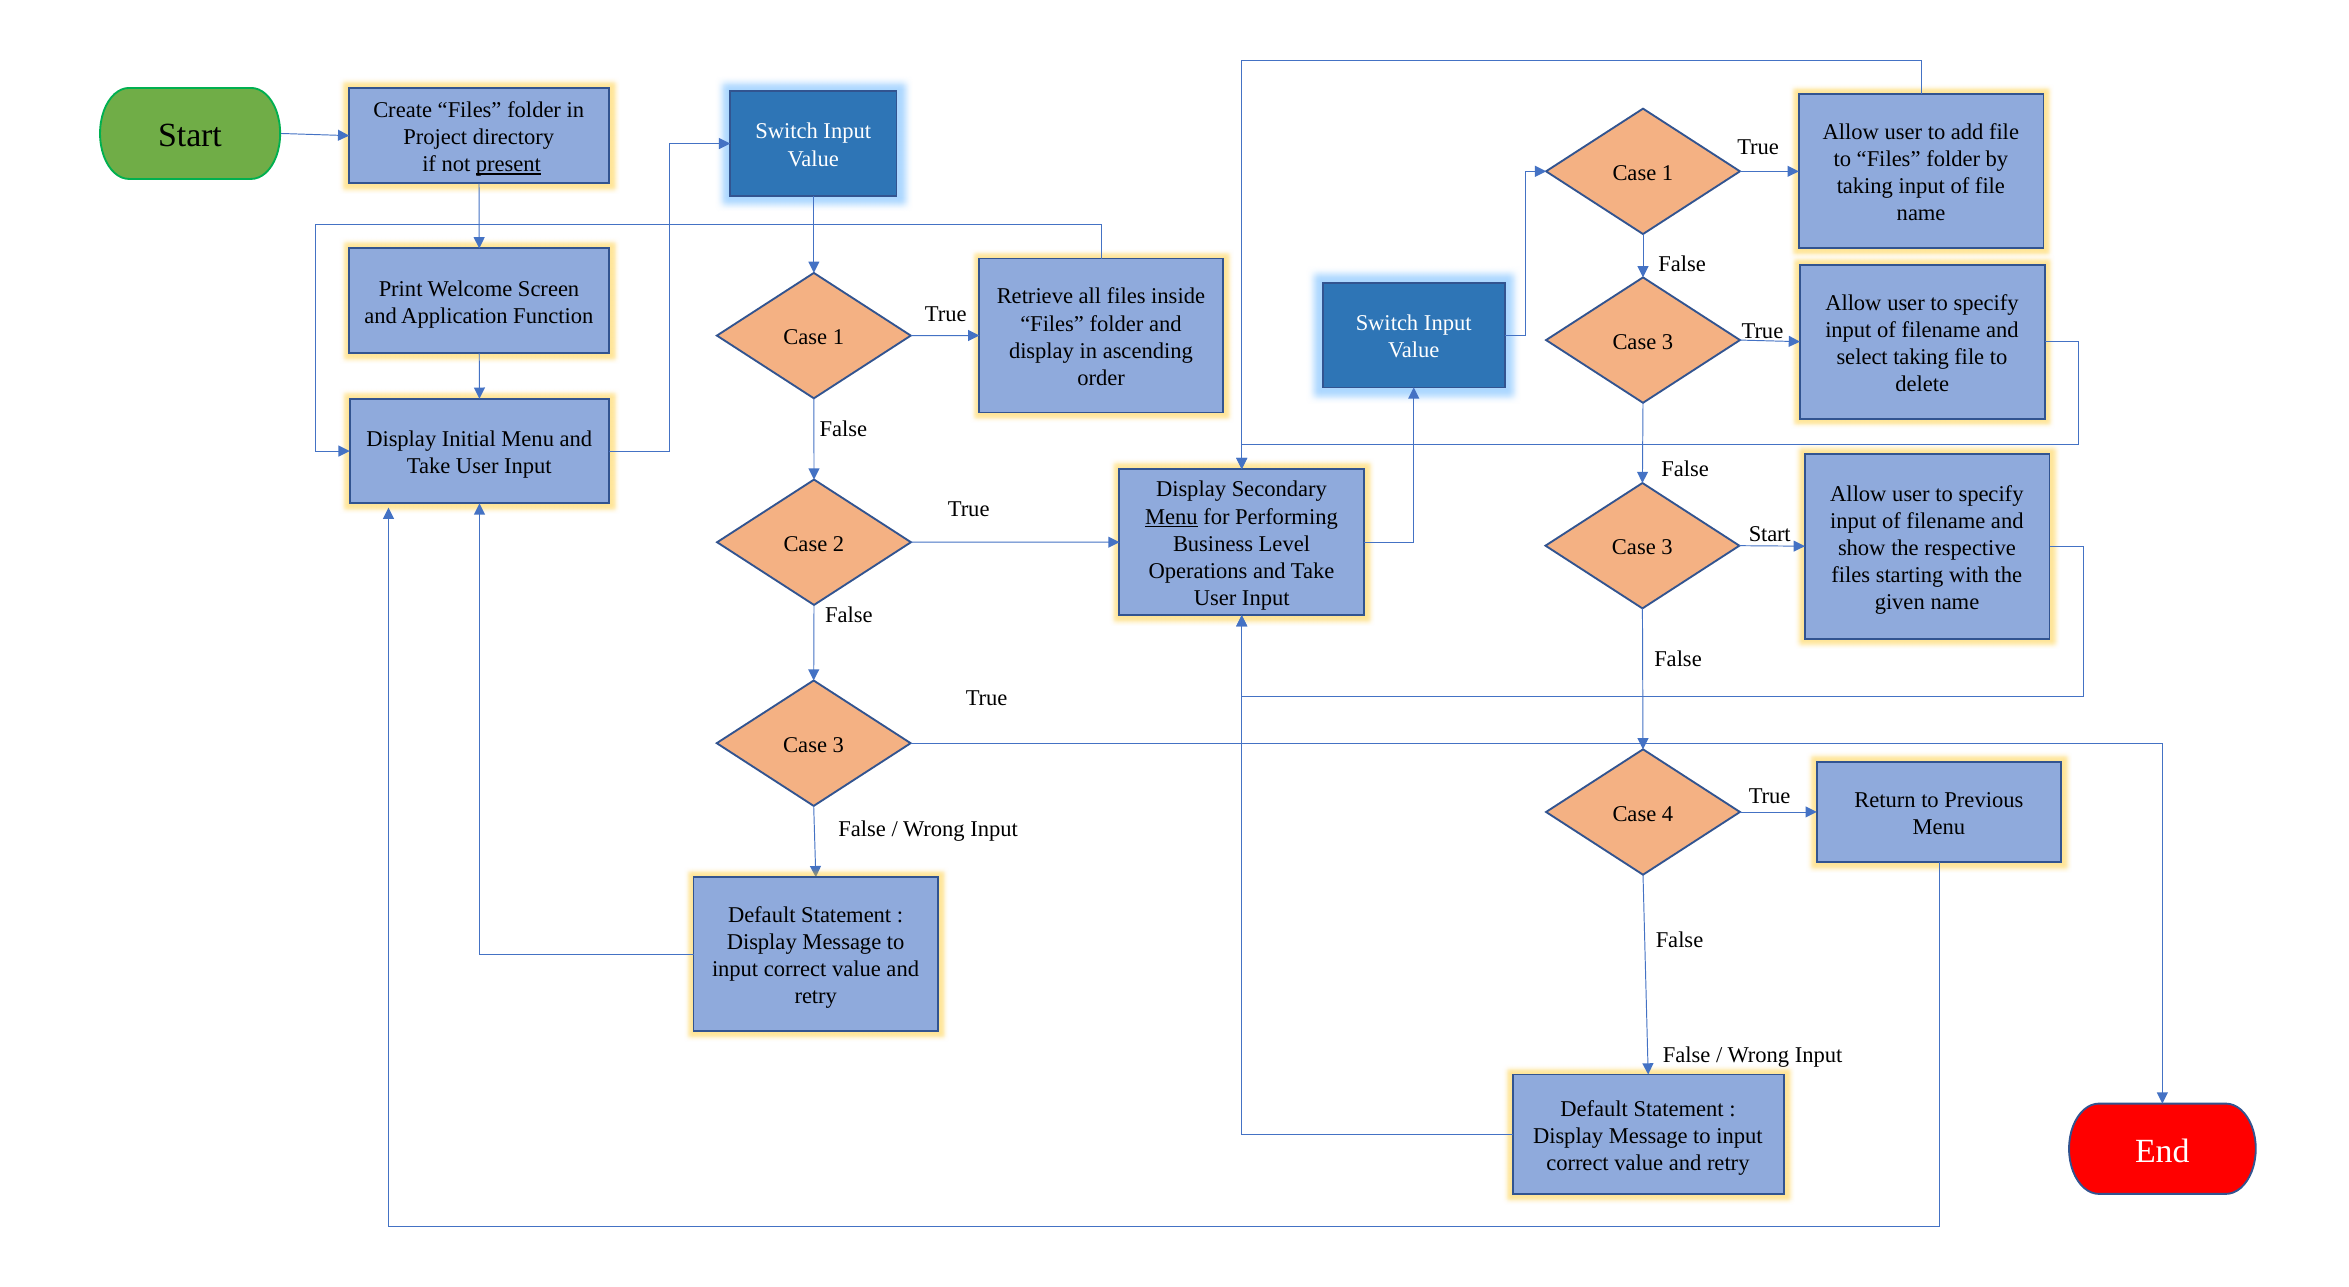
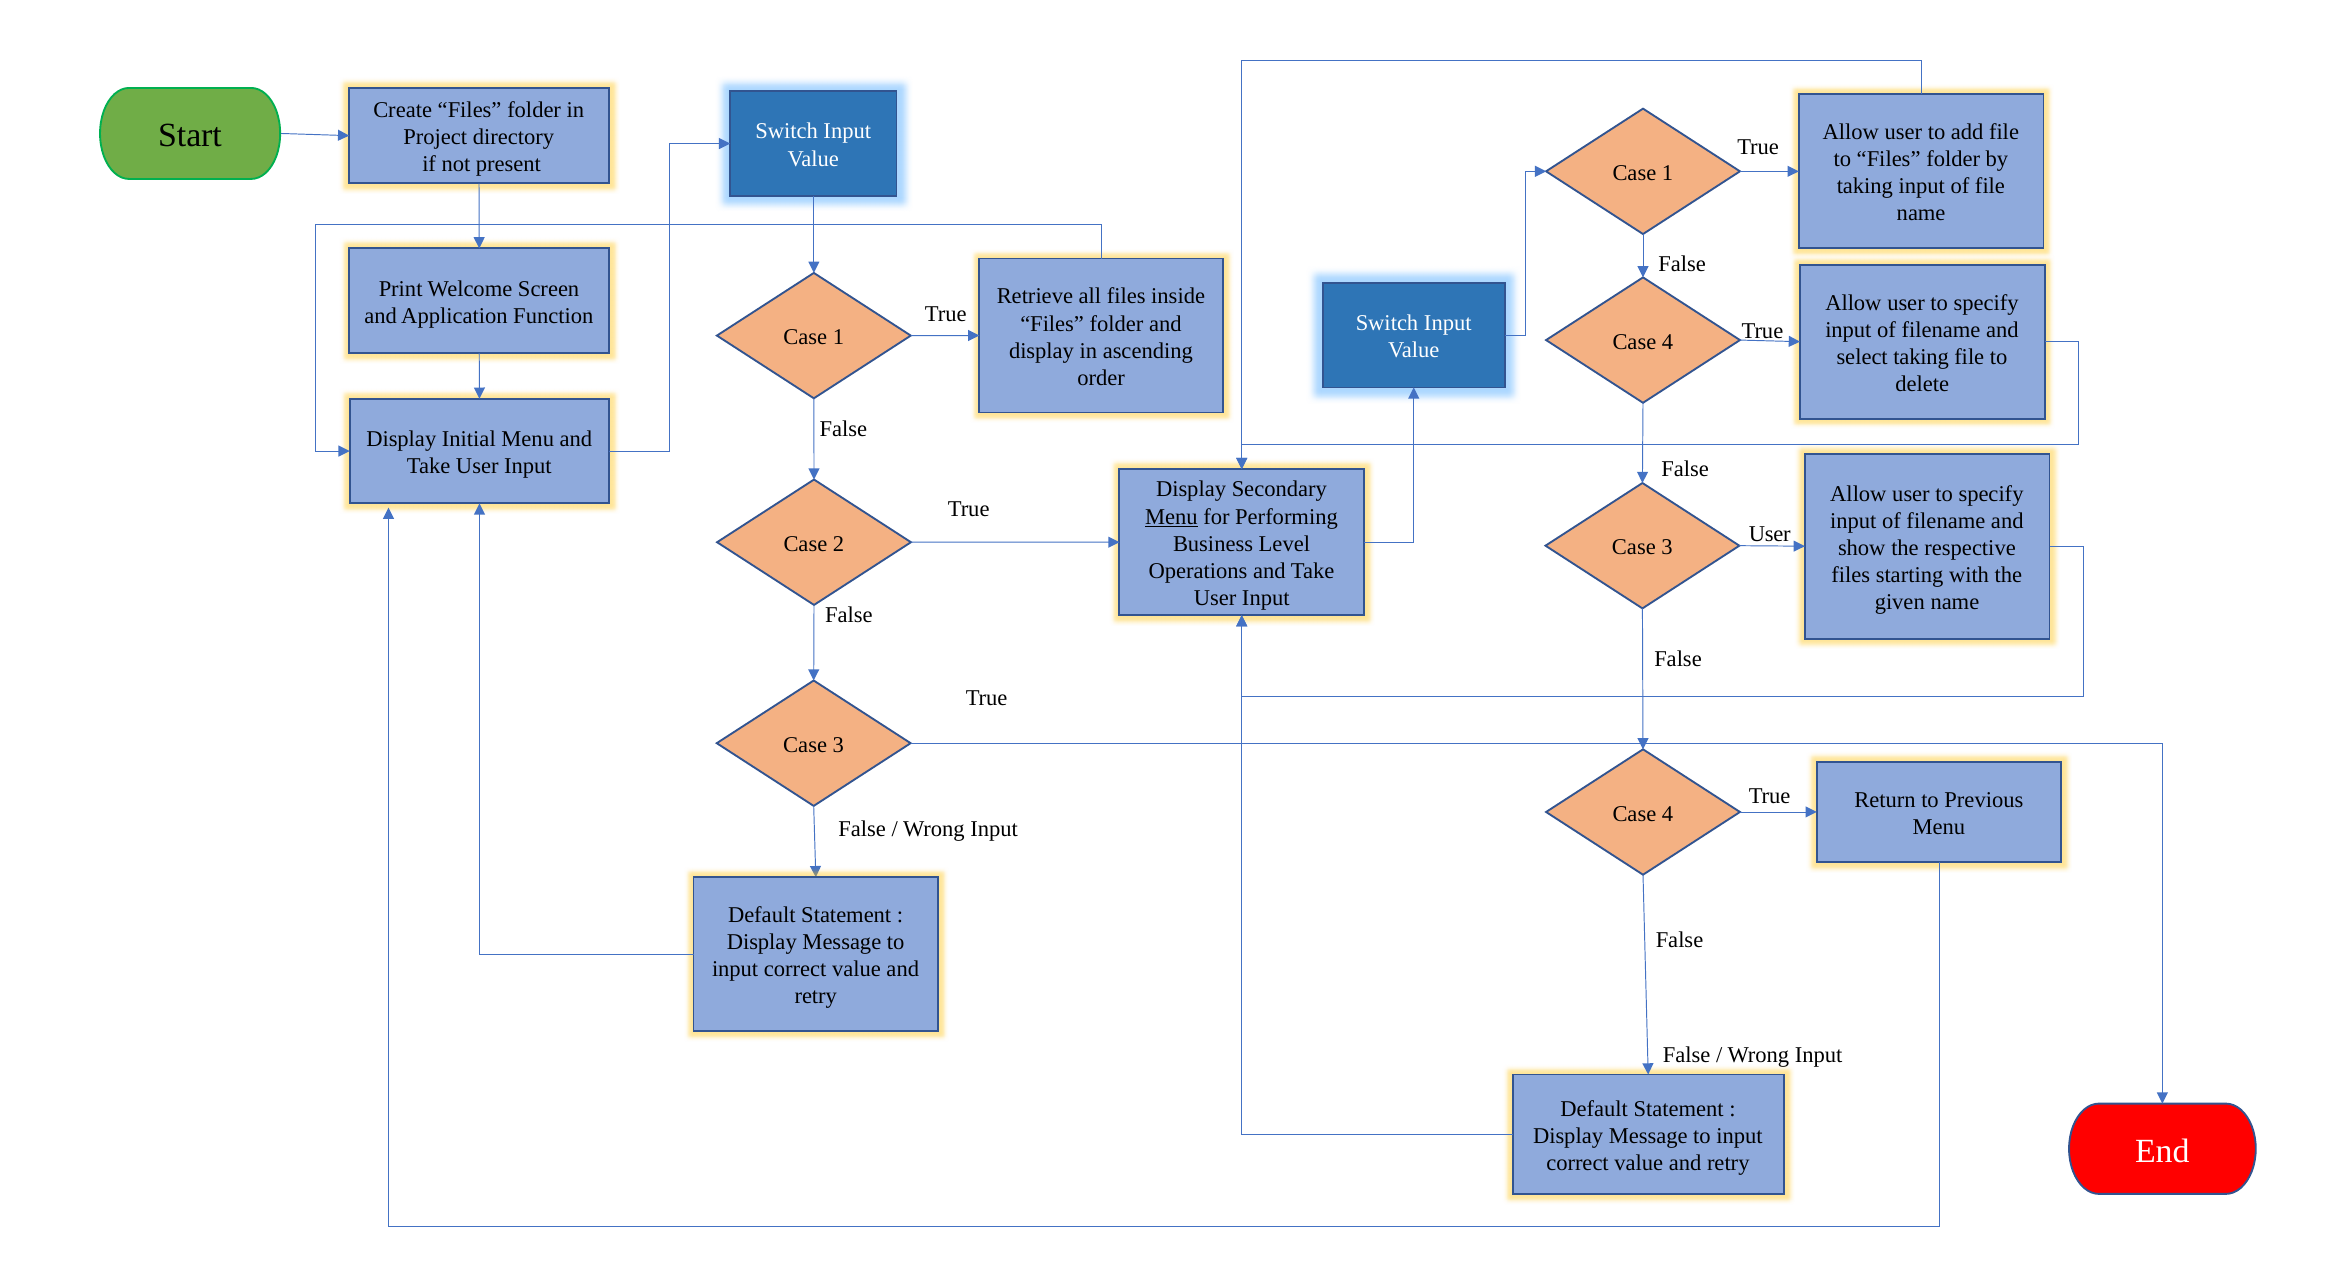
present underline: present -> none (508, 164)
3: 3 -> 4 (1668, 342)
Start: Start -> User (1770, 534)
